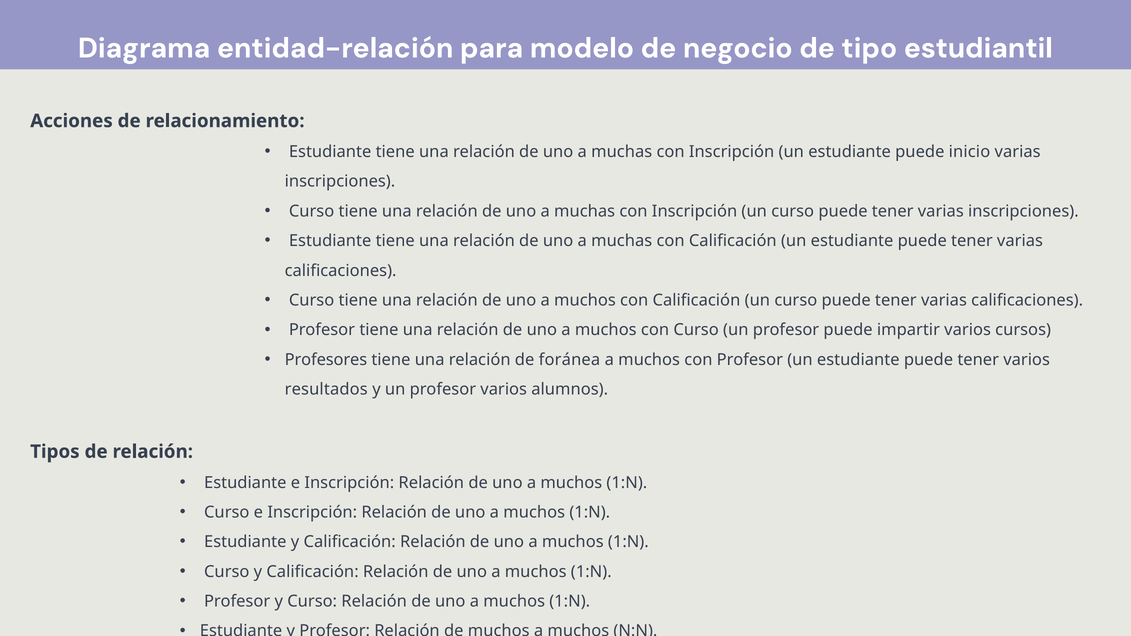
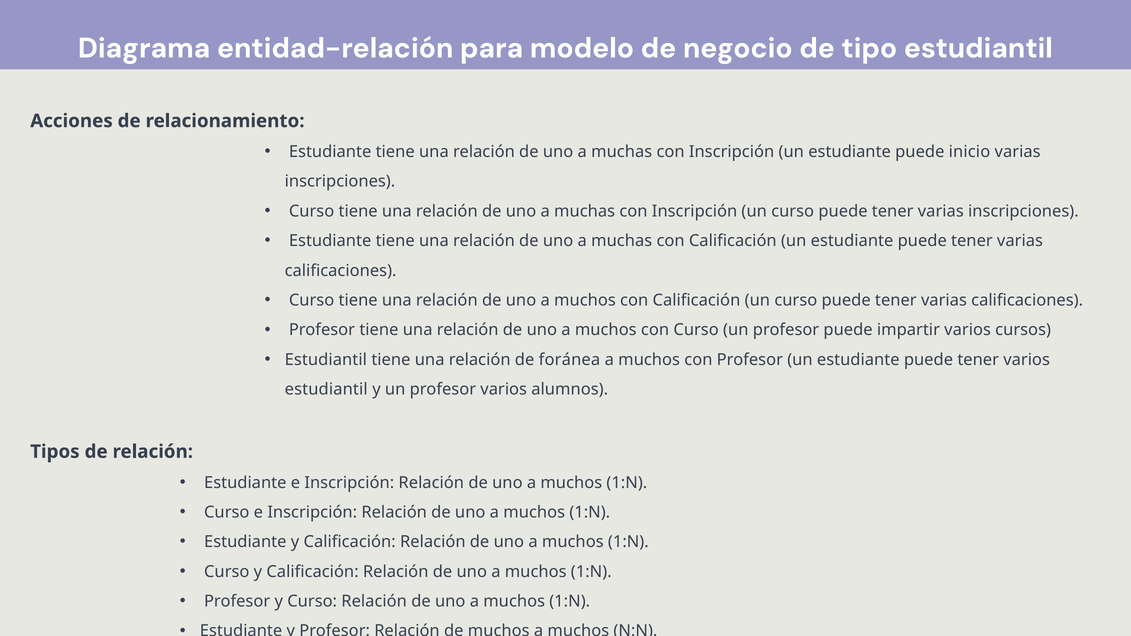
Profesores: Profesores -> Estudiantil (326, 360)
resultados: resultados -> estudiantil (326, 389)
